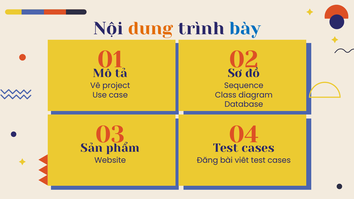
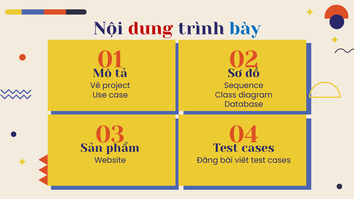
dung colour: orange -> red (151, 29)
